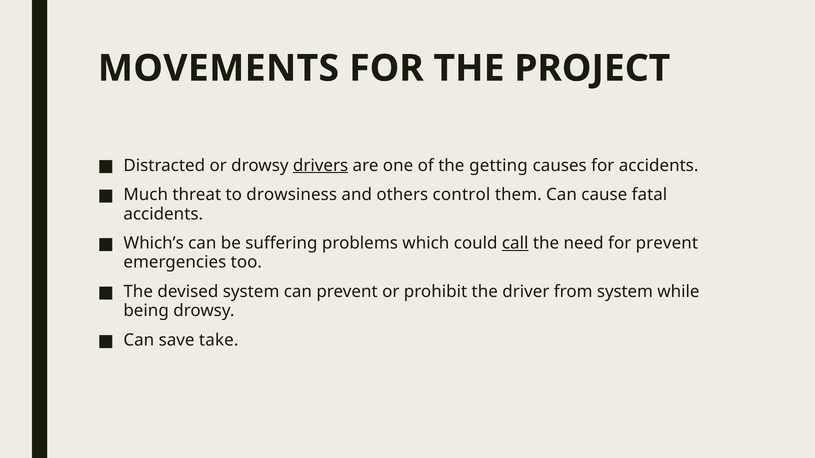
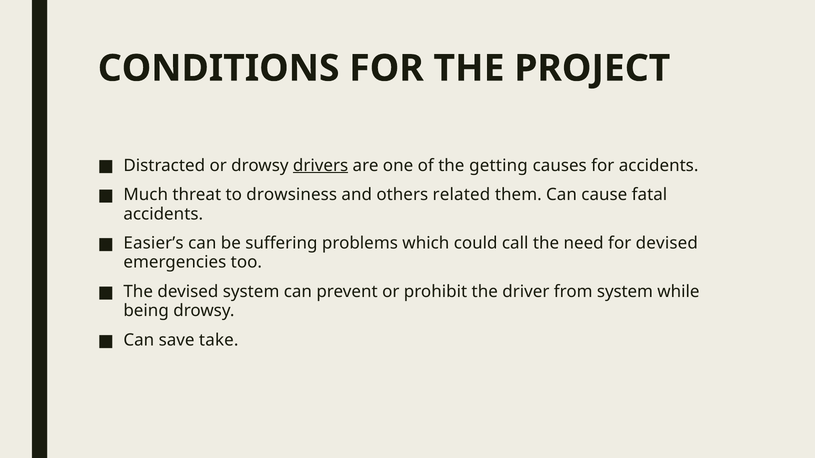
MOVEMENTS: MOVEMENTS -> CONDITIONS (219, 68)
control: control -> related (461, 195)
Which’s: Which’s -> Easier’s (154, 243)
call underline: present -> none (515, 243)
for prevent: prevent -> devised (667, 243)
